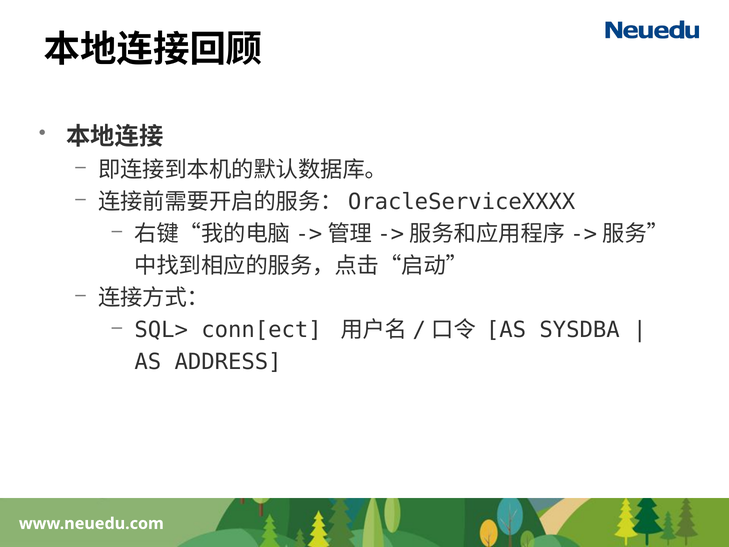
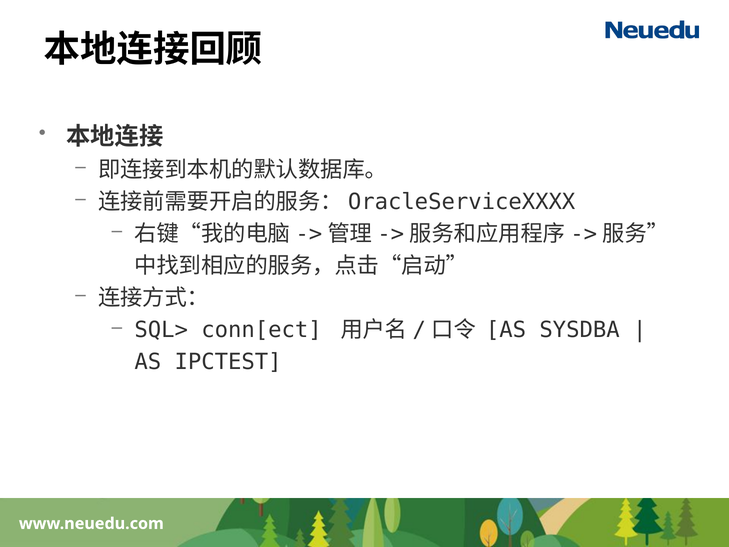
ADDRESS: ADDRESS -> IPCTEST (228, 362)
